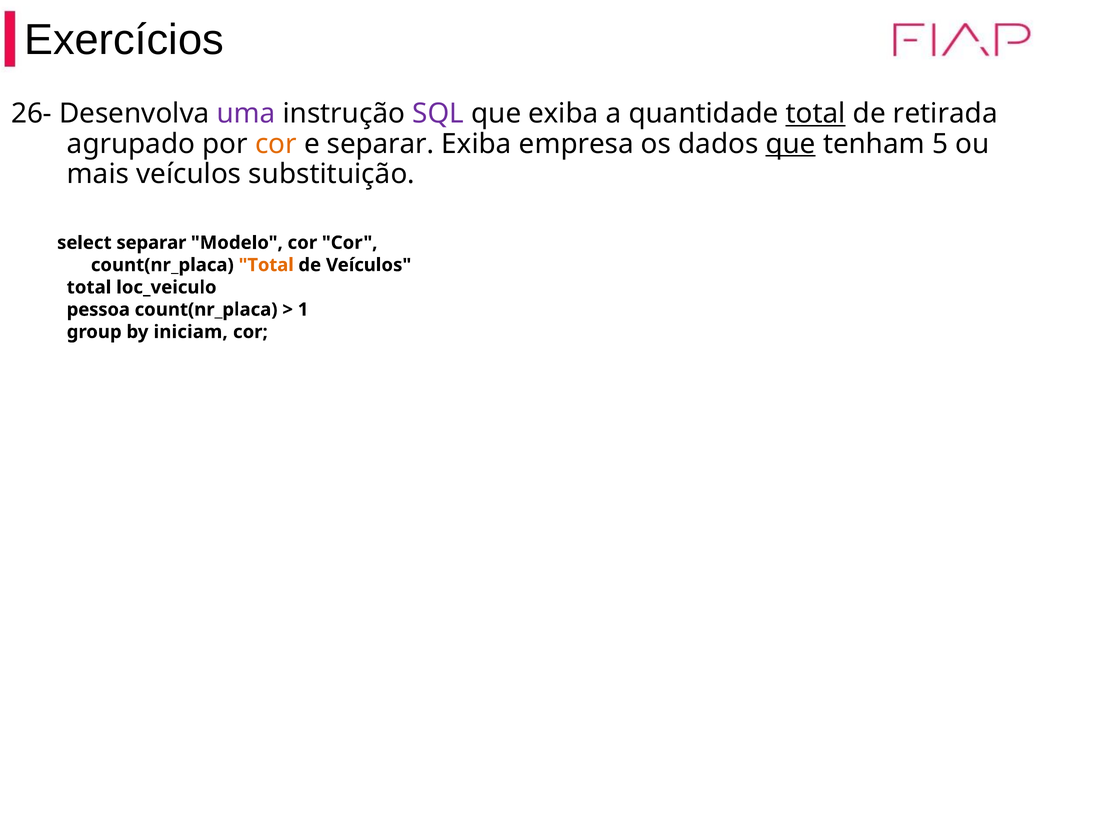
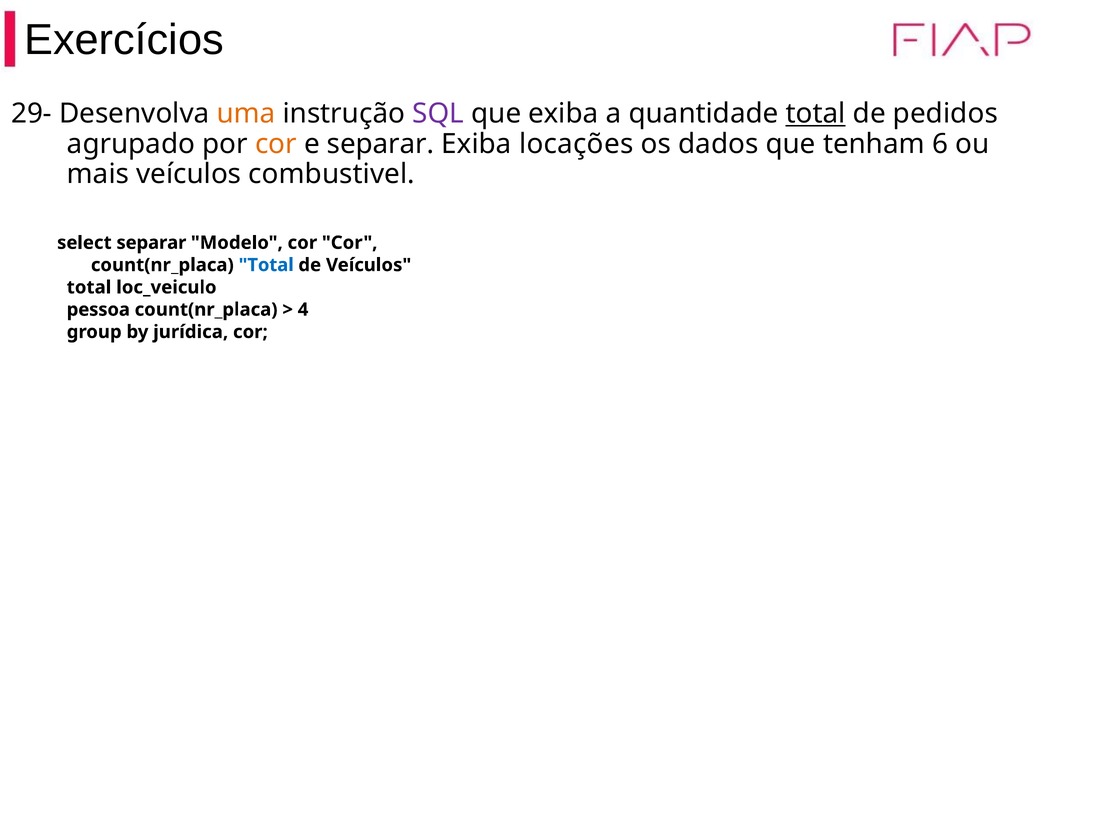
26-: 26- -> 29- (32, 114)
uma colour: purple -> orange (246, 114)
retirada: retirada -> pedidos (945, 114)
empresa: empresa -> locações (576, 144)
que underline: present -> none (791, 144)
5: 5 -> 6 (940, 144)
substituição: substituição -> combustivel (332, 174)
Total colour: orange -> blue (266, 265)
1: 1 -> 4 (303, 310)
iniciam: iniciam -> jurídica (191, 332)
